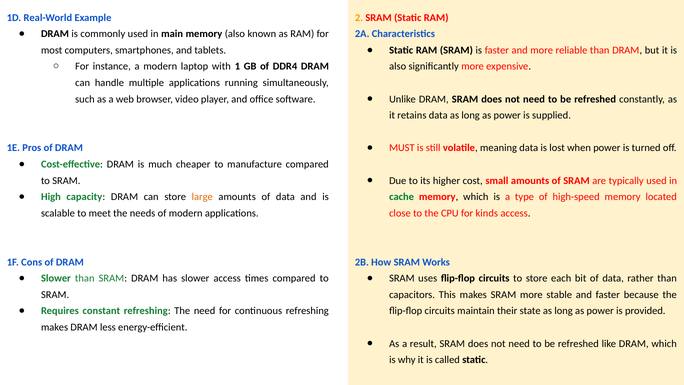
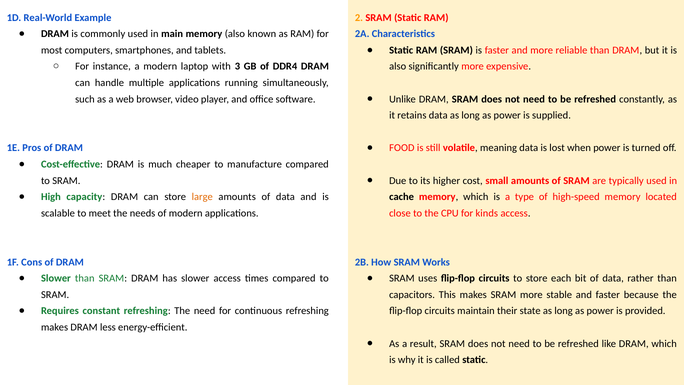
1: 1 -> 3 (237, 66)
MUST: MUST -> FOOD (402, 148)
cache colour: green -> black (402, 197)
